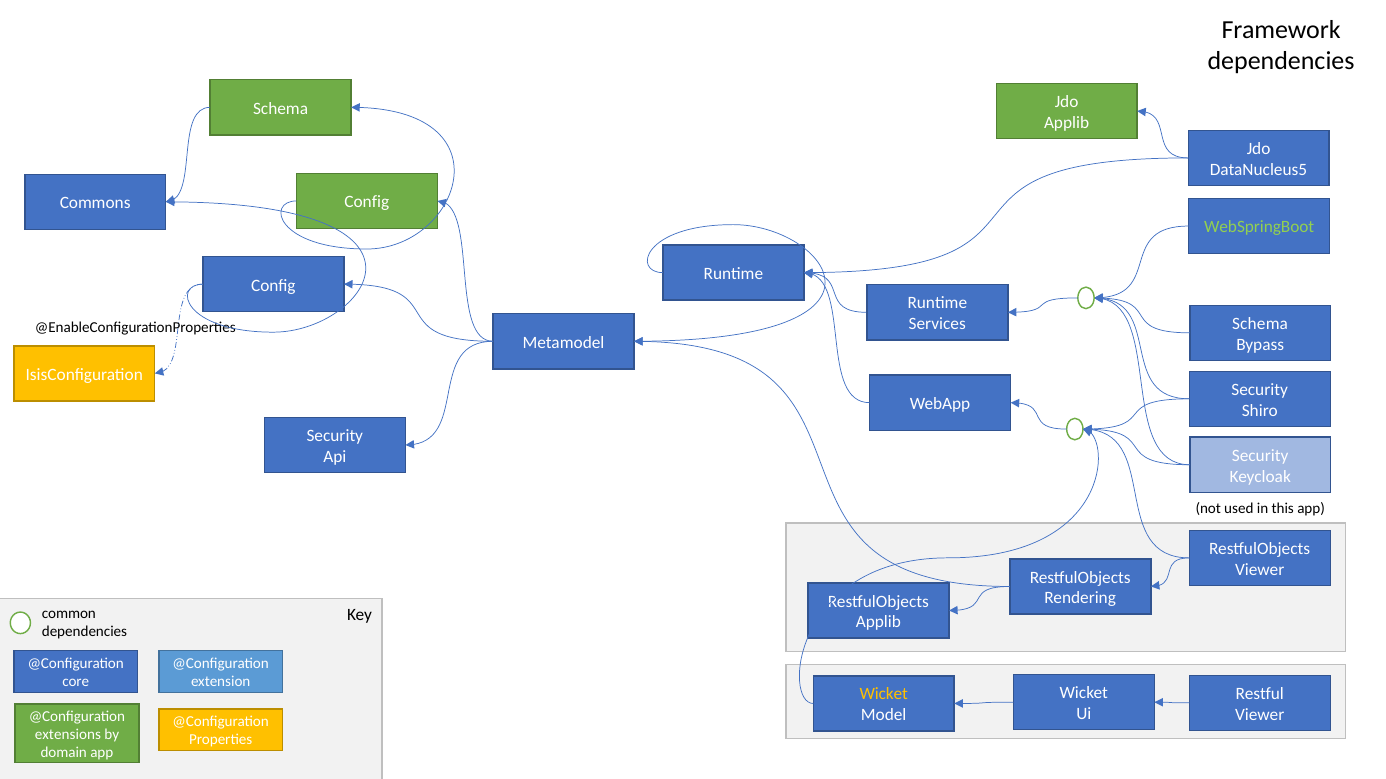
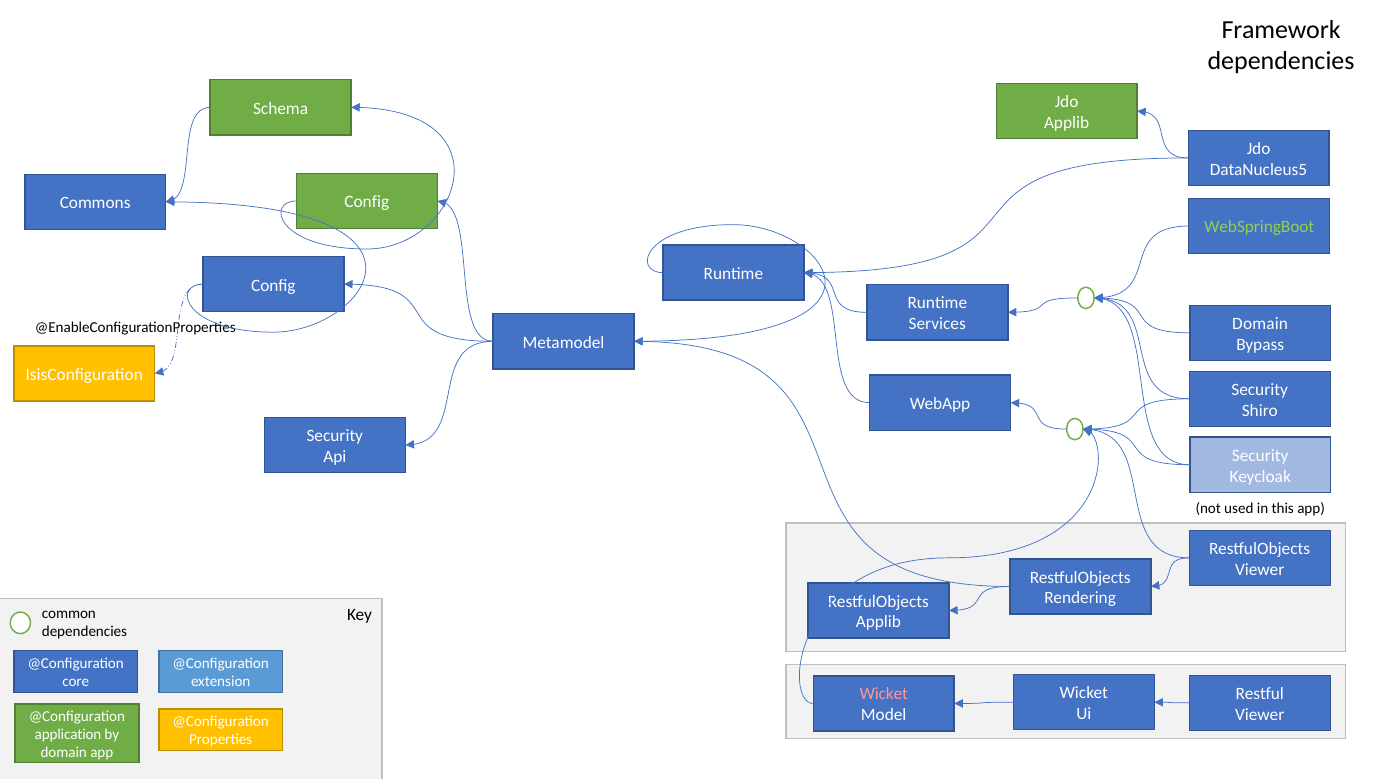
@EnableConfigurationProperties Schema: Schema -> Domain (1260, 324)
Wicket colour: yellow -> pink (884, 695)
extensions: extensions -> application (68, 735)
